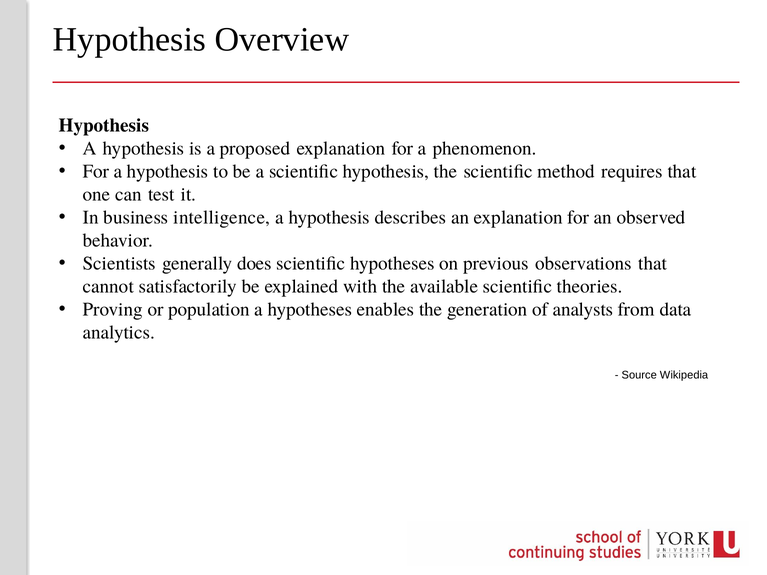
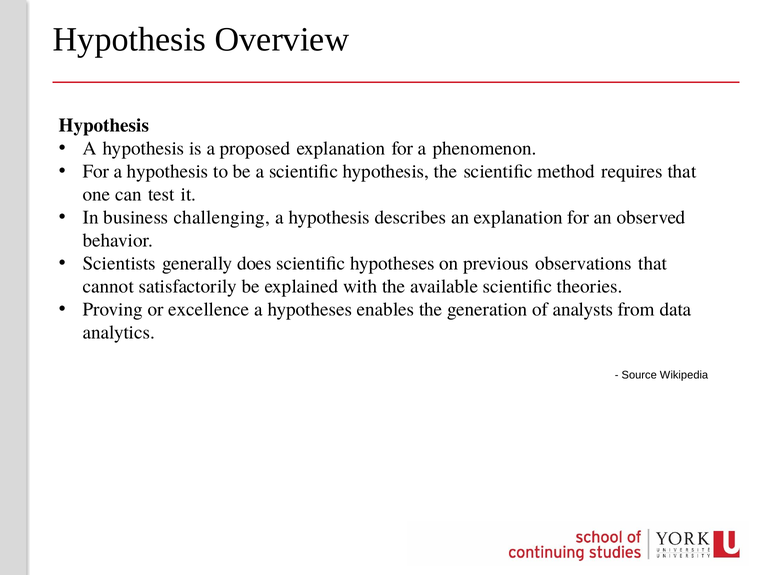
intelligence: intelligence -> challenging (222, 217)
population: population -> excellence (209, 309)
